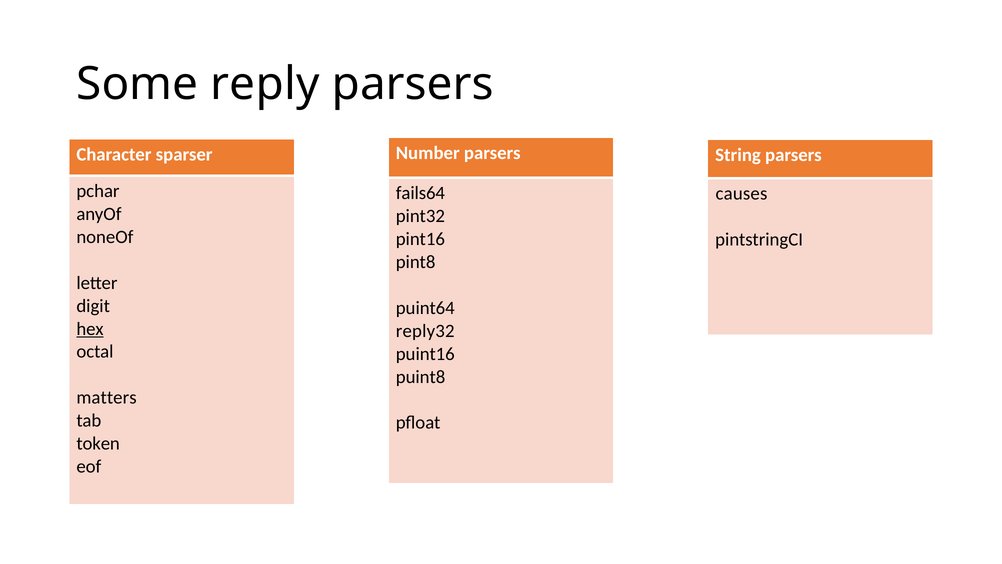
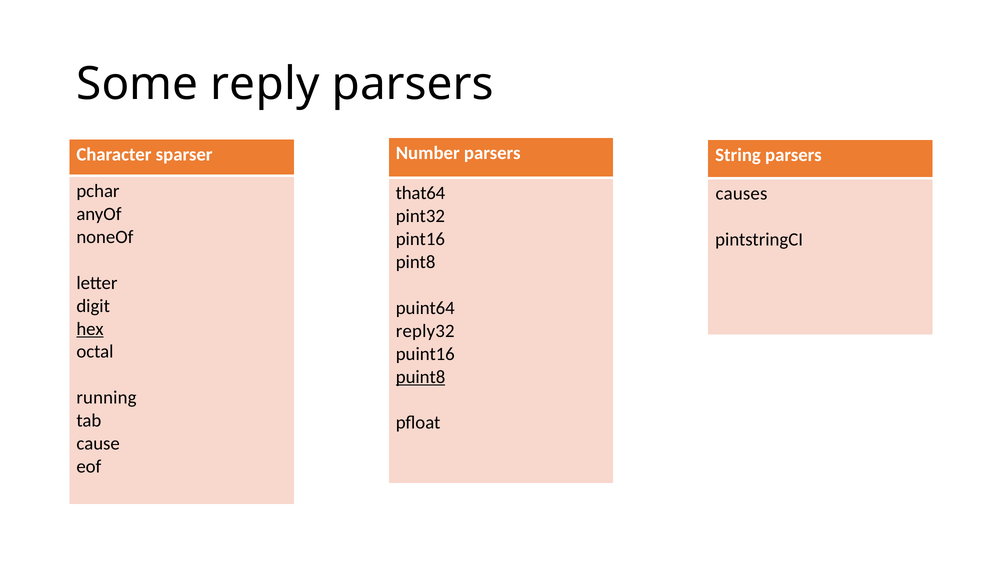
fails64: fails64 -> that64 (420, 193)
puint8 underline: none -> present (421, 377)
matters: matters -> running (106, 397)
token: token -> cause (98, 443)
